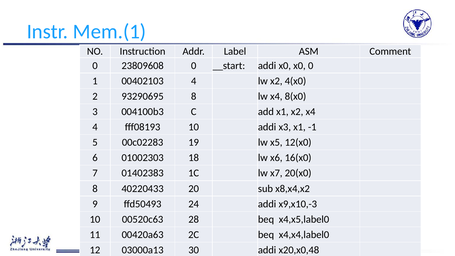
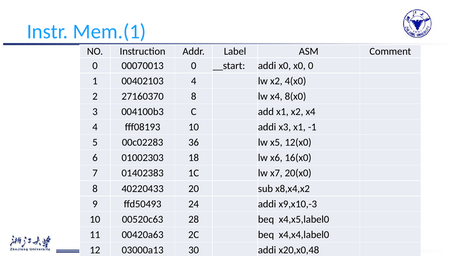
23809608: 23809608 -> 00070013 (143, 66)
93290695: 93290695 -> 27160370 (143, 96)
19: 19 -> 36 (194, 142)
